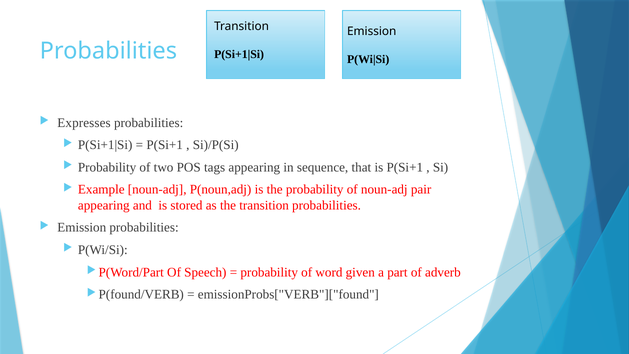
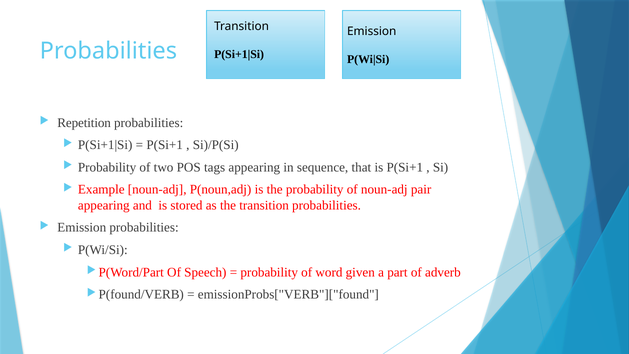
Expresses: Expresses -> Repetition (84, 123)
